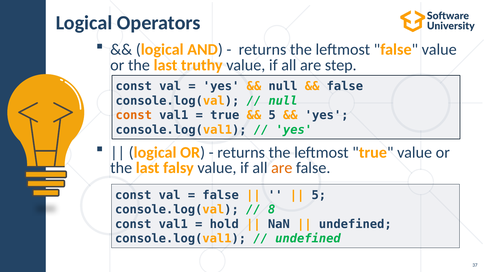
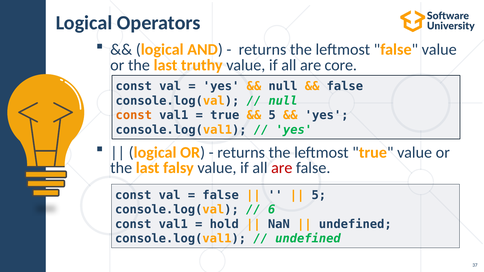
step: step -> core (341, 65)
are colour: orange -> red (282, 168)
8: 8 -> 6 (272, 210)
